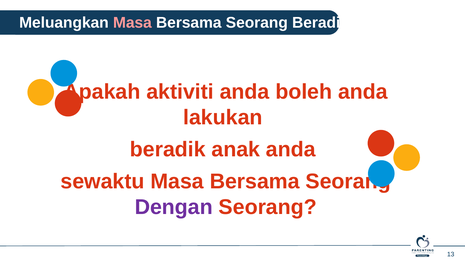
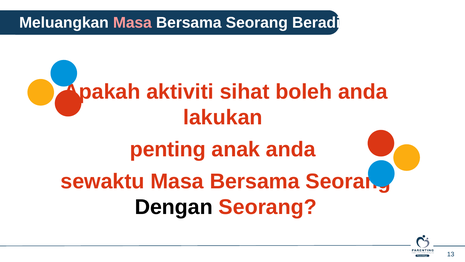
aktiviti anda: anda -> sihat (245, 92)
beradik: beradik -> penting (168, 149)
Dengan colour: purple -> black (174, 207)
